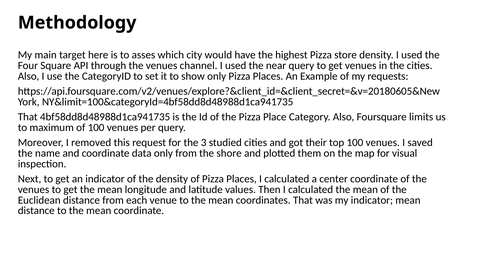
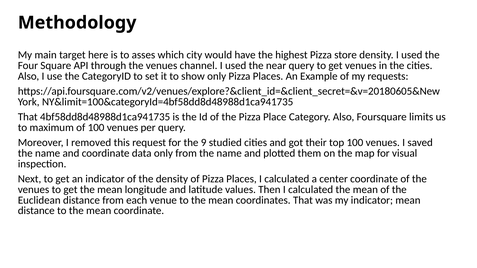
3: 3 -> 9 (204, 143)
from the shore: shore -> name (229, 153)
